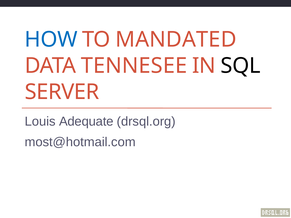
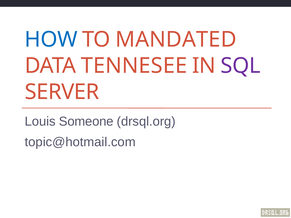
SQL colour: black -> purple (241, 66)
Adequate: Adequate -> Someone (86, 122)
most@hotmail.com: most@hotmail.com -> topic@hotmail.com (80, 142)
